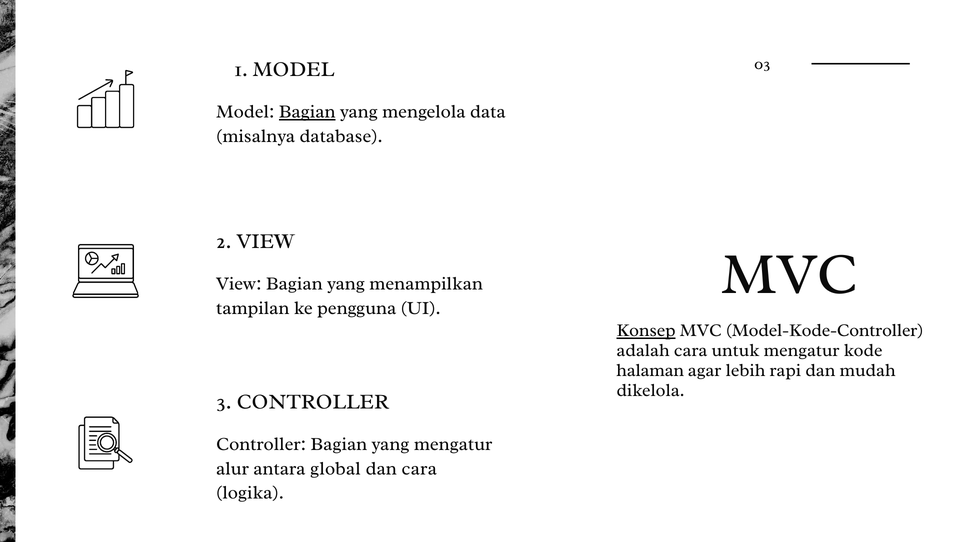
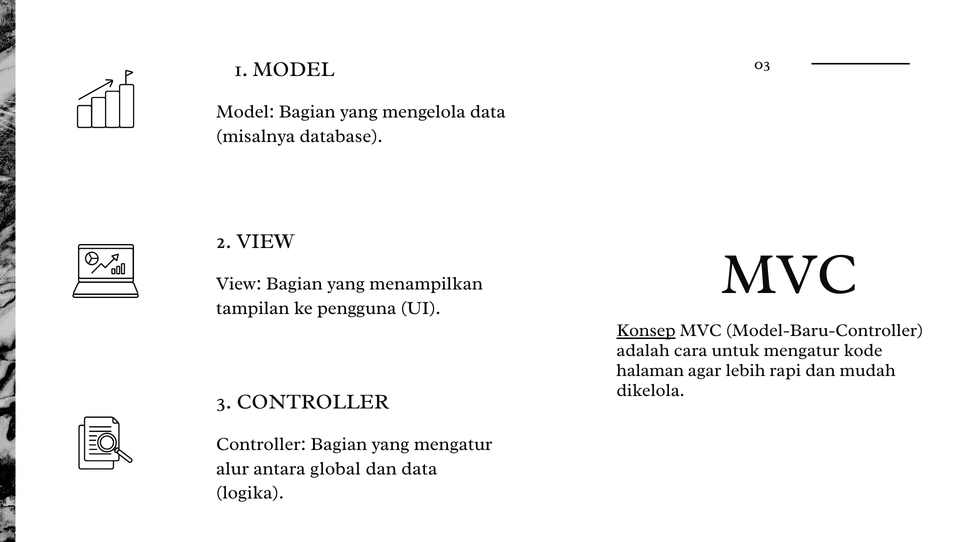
Bagian underline: present -> none (307, 112)
Model-Kode-Controller: Model-Kode-Controller -> Model-Baru-Controller (825, 331)
dan cara: cara -> data (419, 469)
